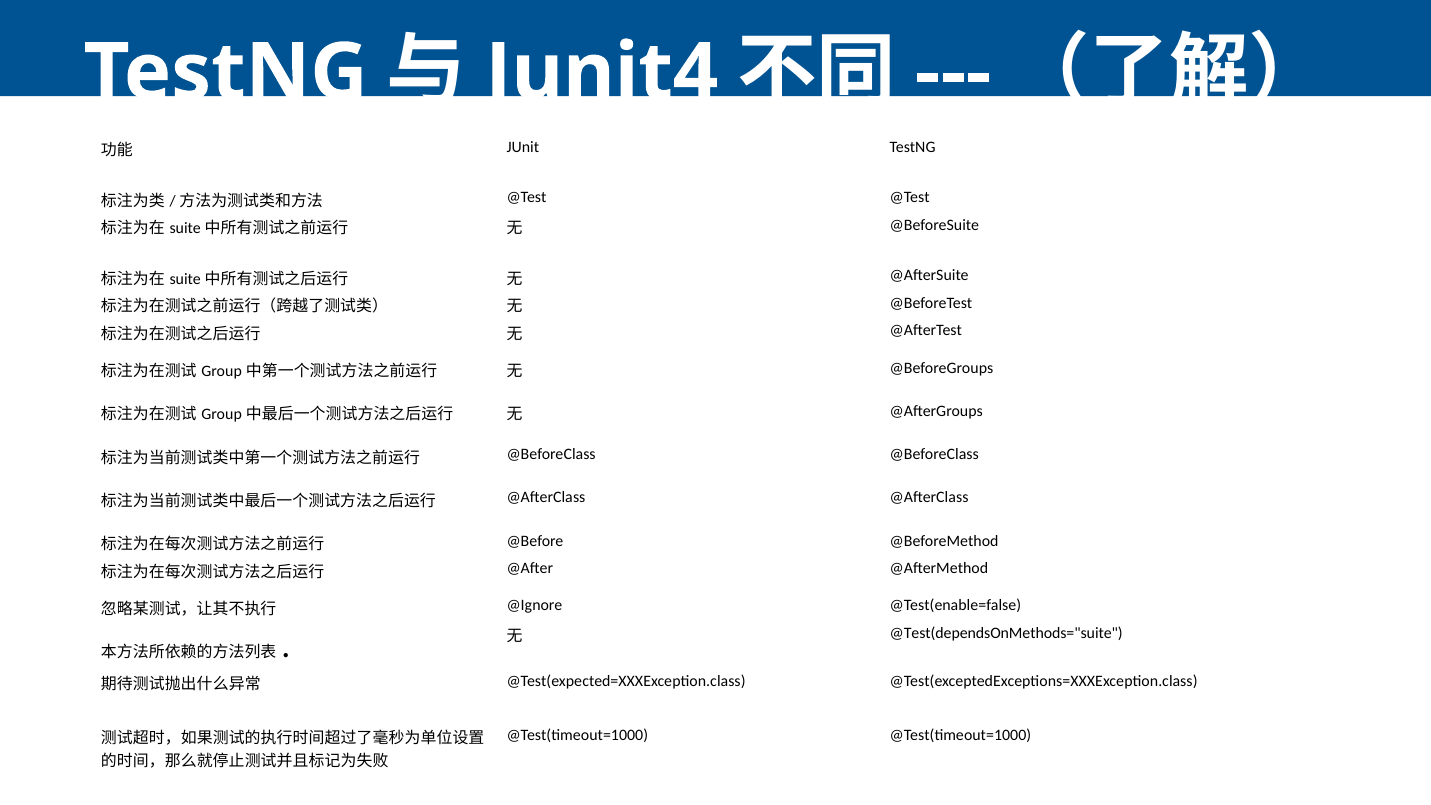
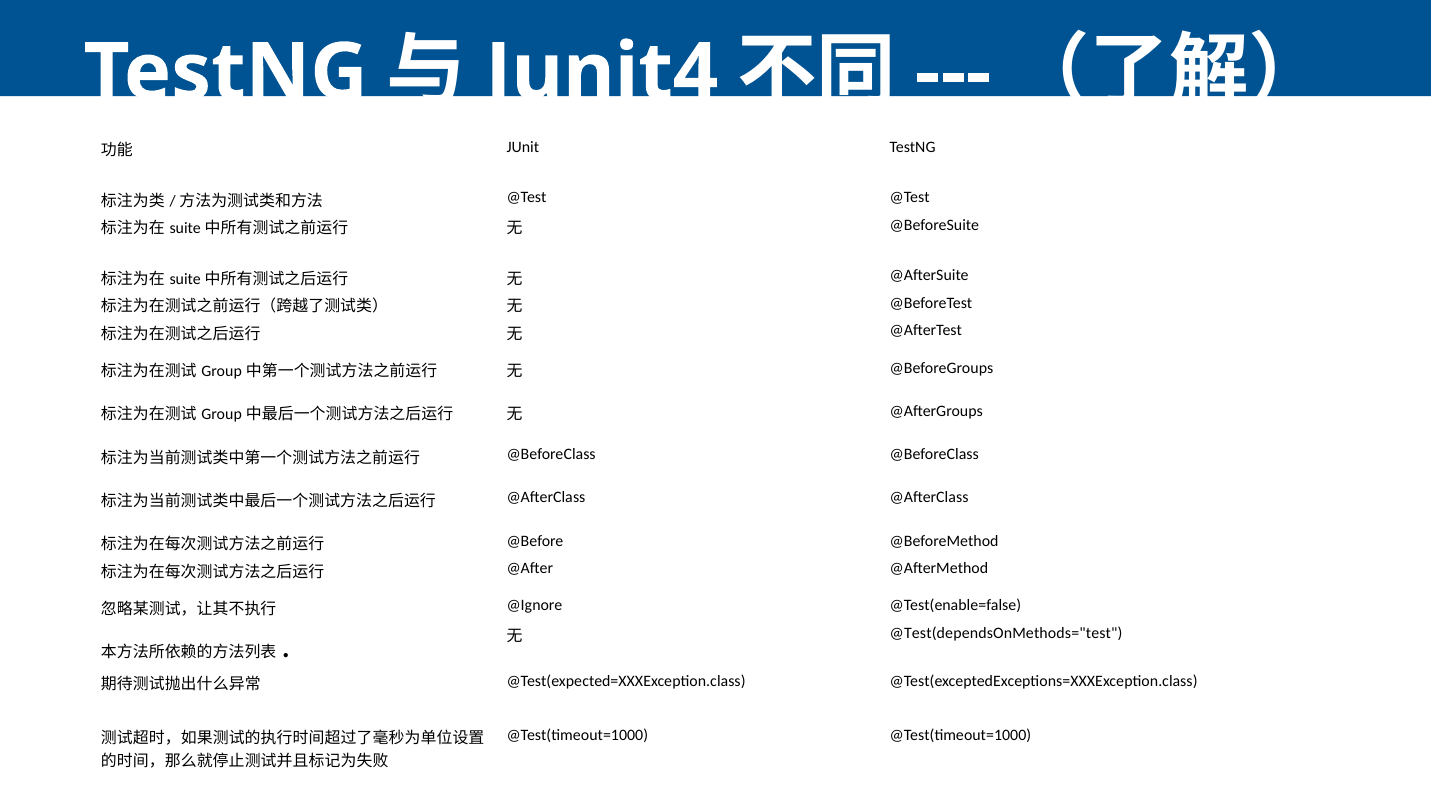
@Test(dependsOnMethods="suite: @Test(dependsOnMethods="suite -> @Test(dependsOnMethods="test (1006, 633)
